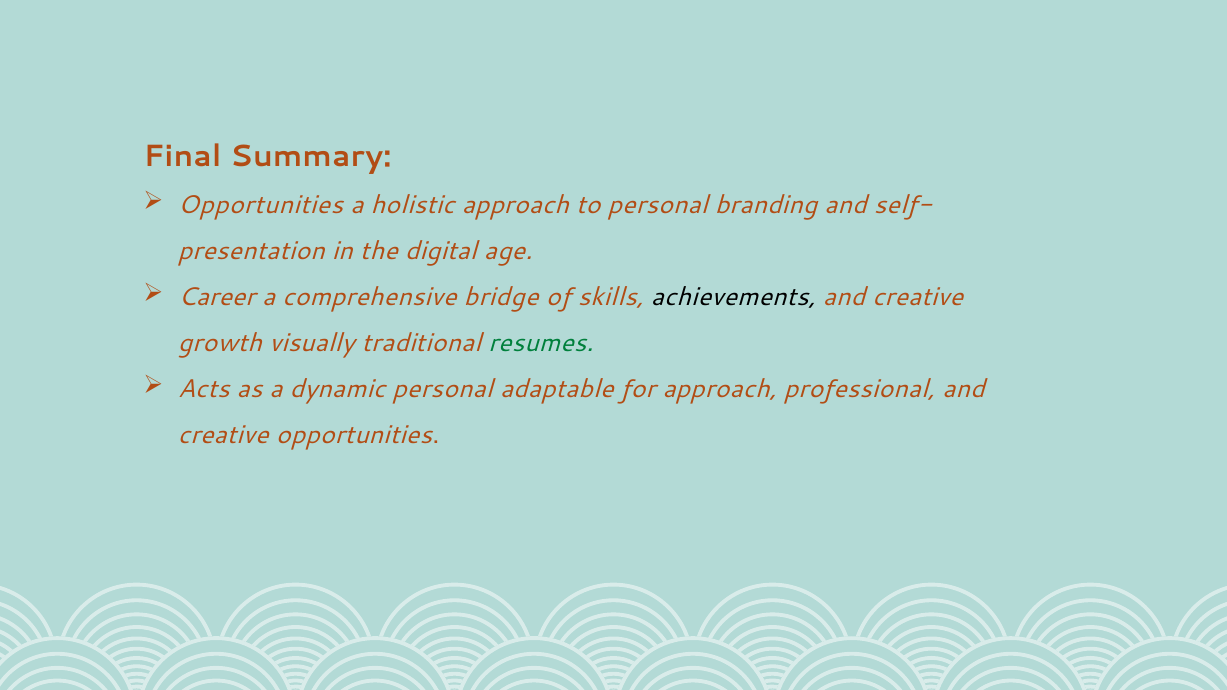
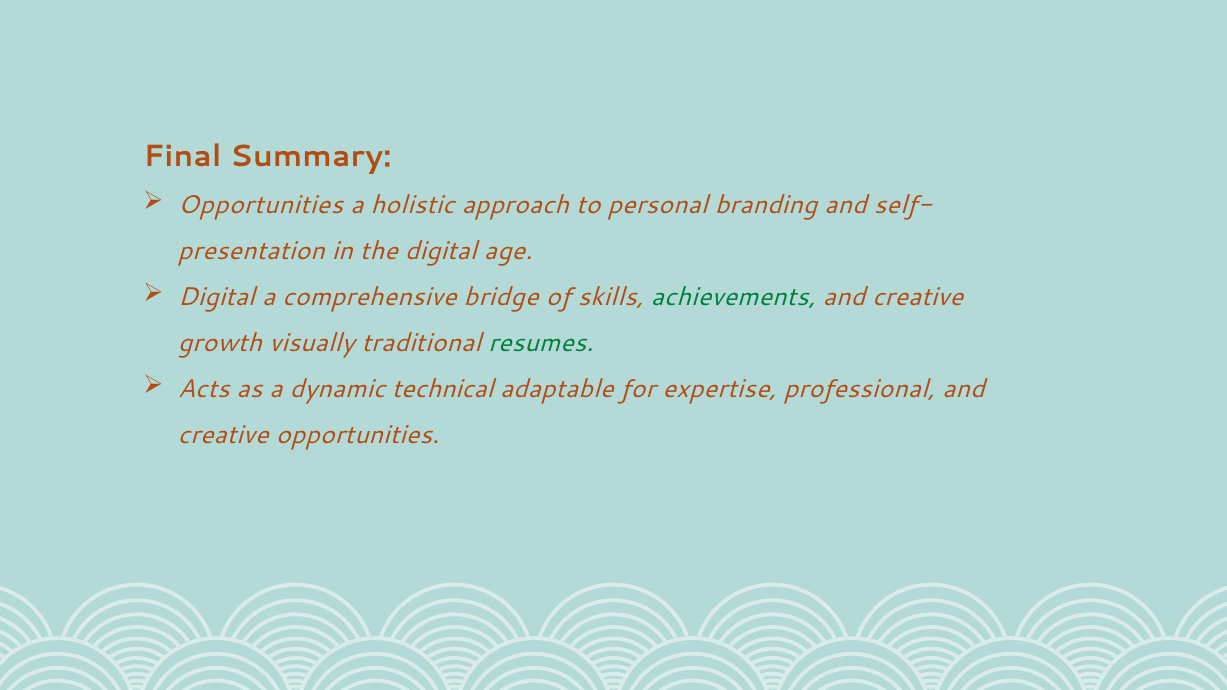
Career: Career -> Digital (217, 297)
achievements colour: black -> green (733, 297)
dynamic personal: personal -> technical (443, 389)
for approach: approach -> expertise (720, 389)
